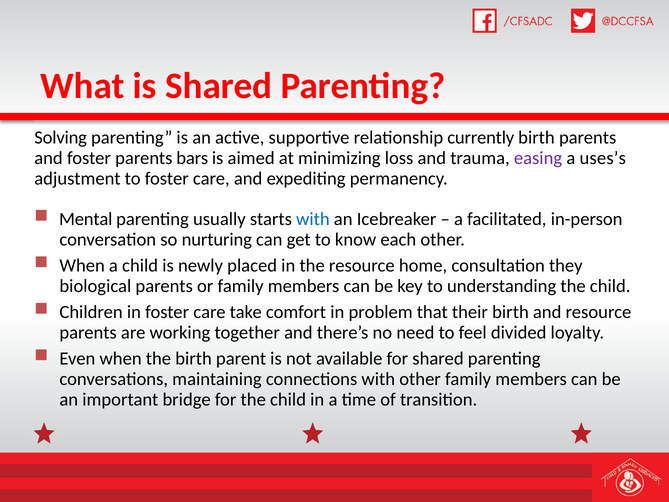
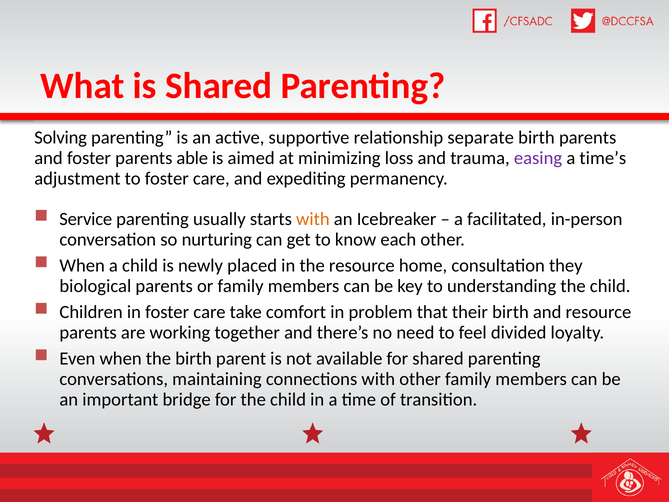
currently: currently -> separate (481, 137)
bars: bars -> able (192, 158)
uses’s: uses’s -> time’s (603, 158)
Mental: Mental -> Service (86, 219)
with colour: blue -> orange (313, 219)
